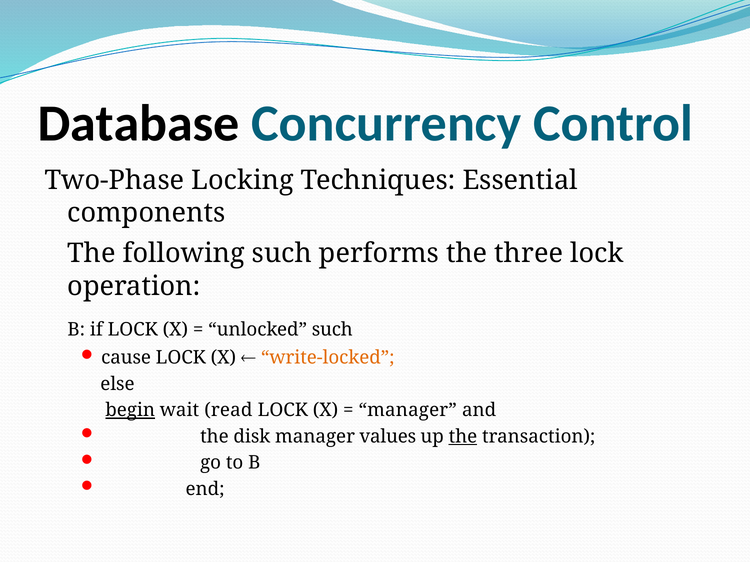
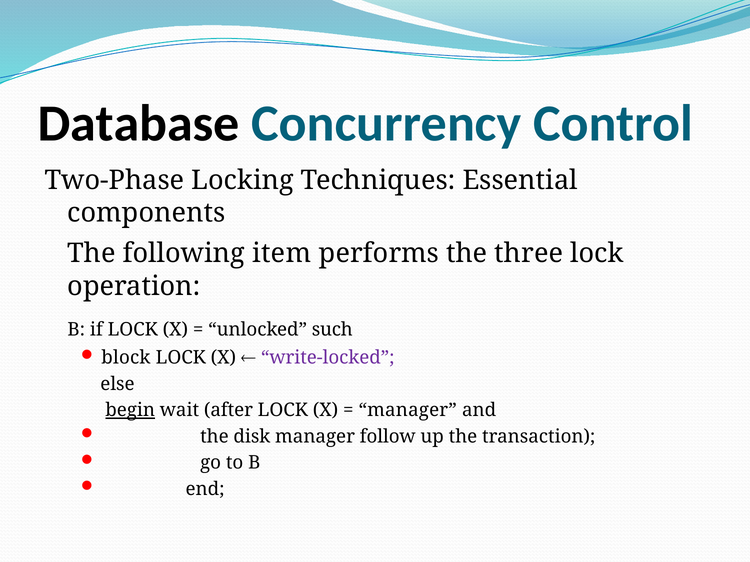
following such: such -> item (282, 254)
cause: cause -> block (126, 358)
write-locked colour: orange -> purple (328, 358)
read: read -> after (228, 411)
values: values -> follow (388, 437)
the underline: present -> none (463, 437)
